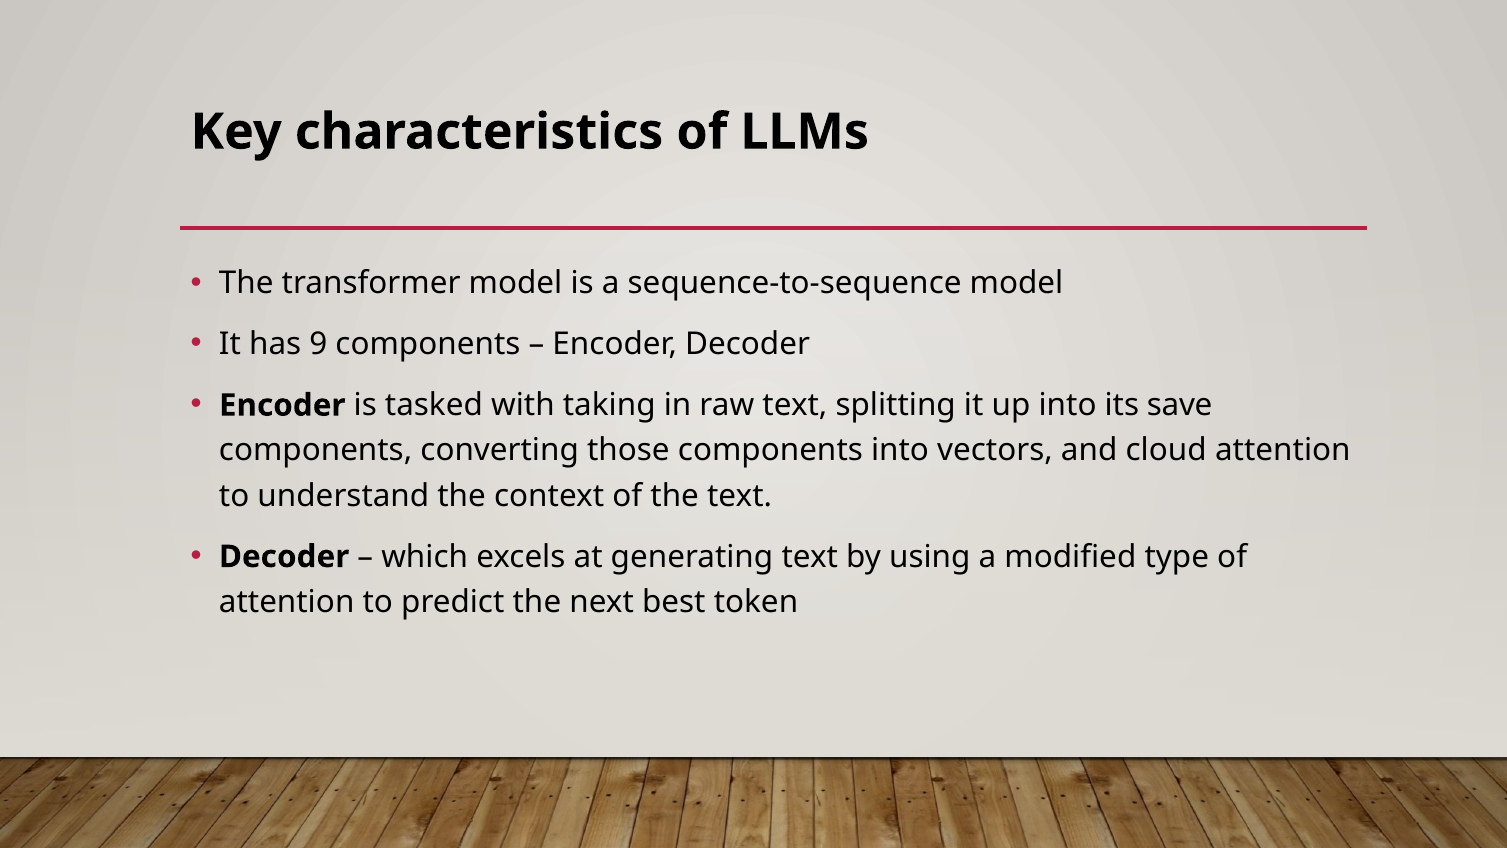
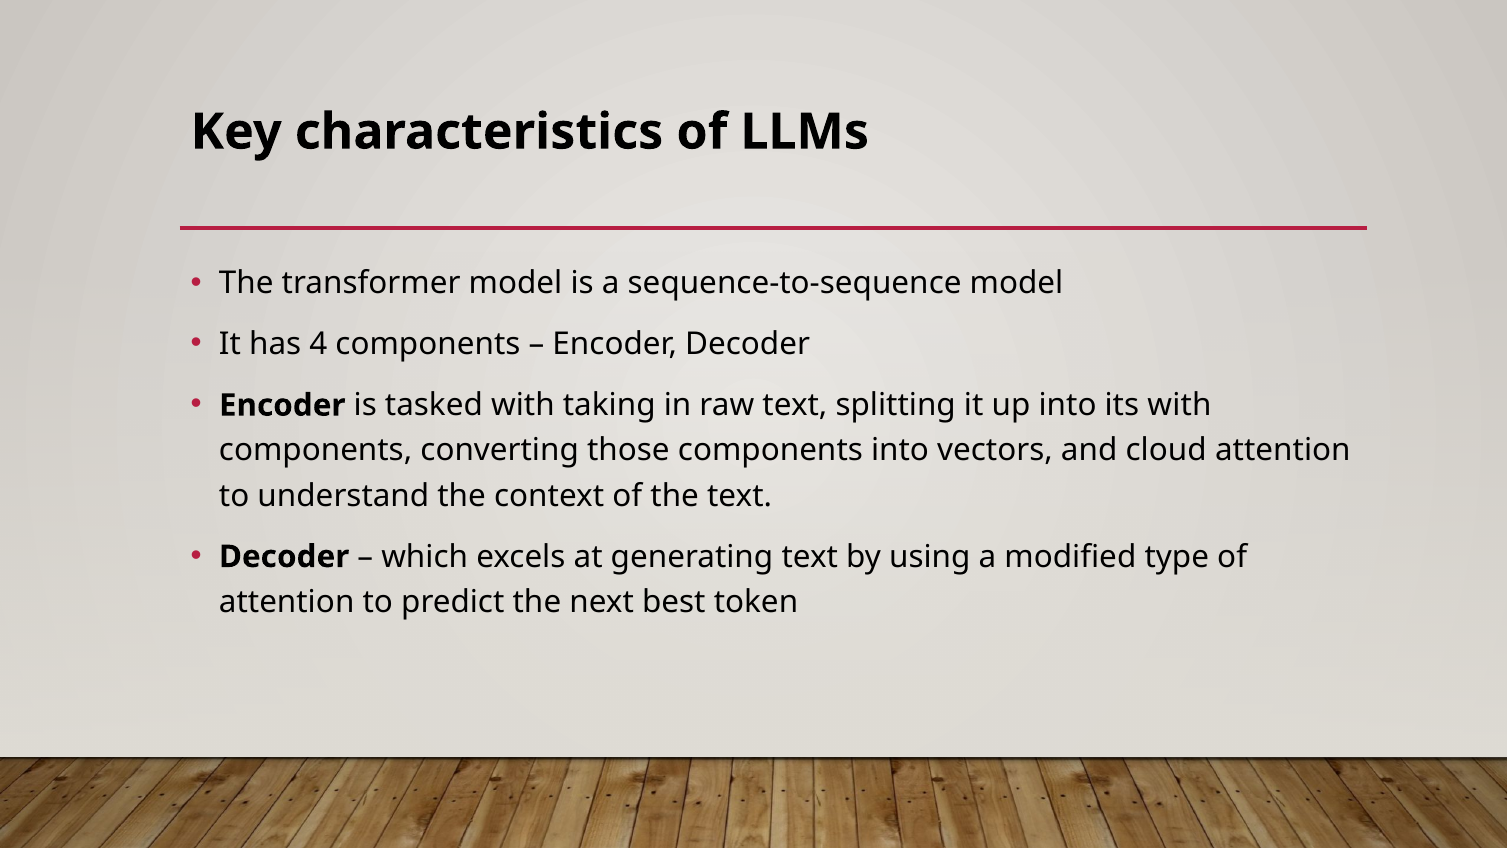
9: 9 -> 4 (318, 344)
its save: save -> with (1179, 405)
